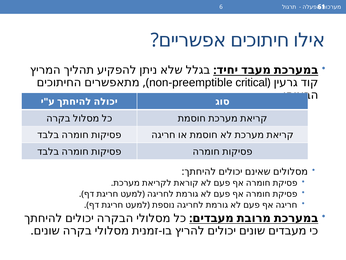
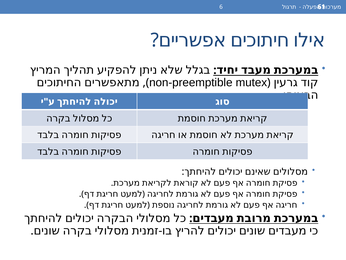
critical: critical -> mutex (251, 82)
